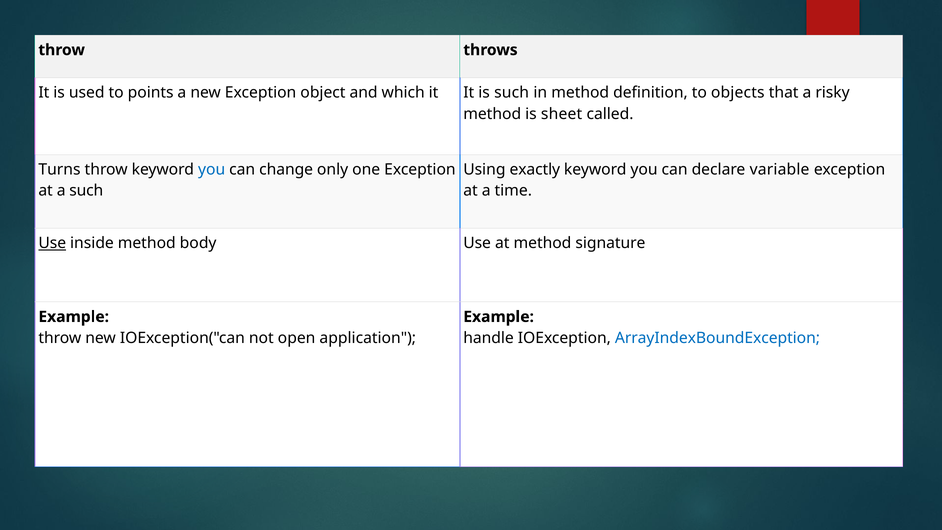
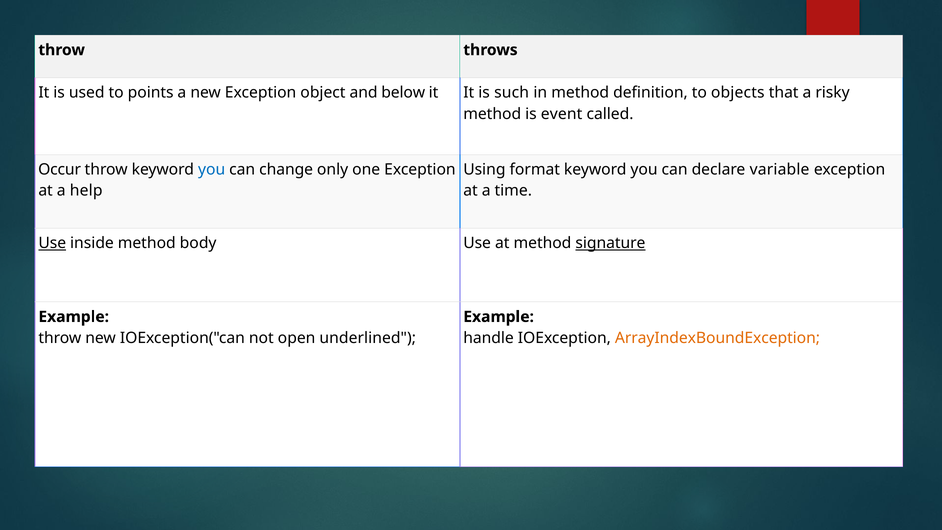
which: which -> below (403, 93)
sheet: sheet -> event (562, 114)
Turns: Turns -> Occur (60, 169)
exactly: exactly -> format (535, 169)
a such: such -> help (86, 191)
signature underline: none -> present (610, 243)
application: application -> underlined (368, 338)
ArrayIndexBoundException colour: blue -> orange (717, 338)
